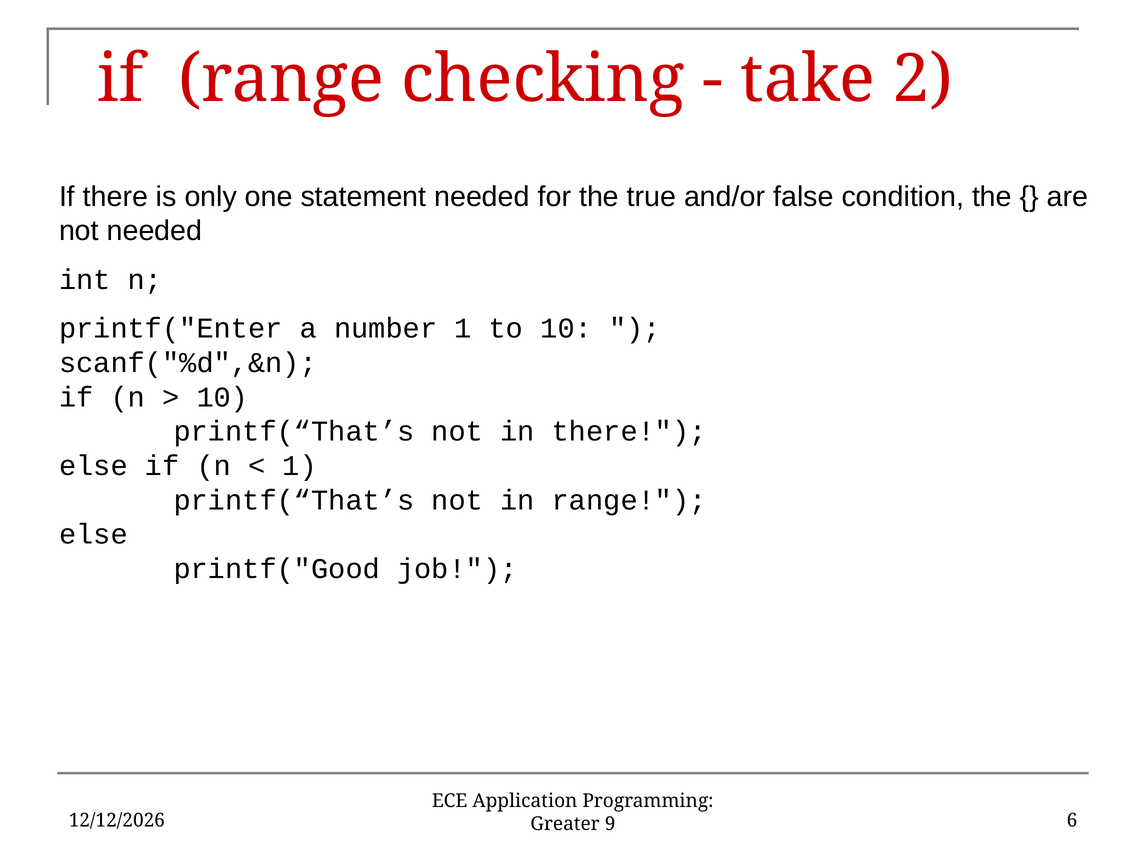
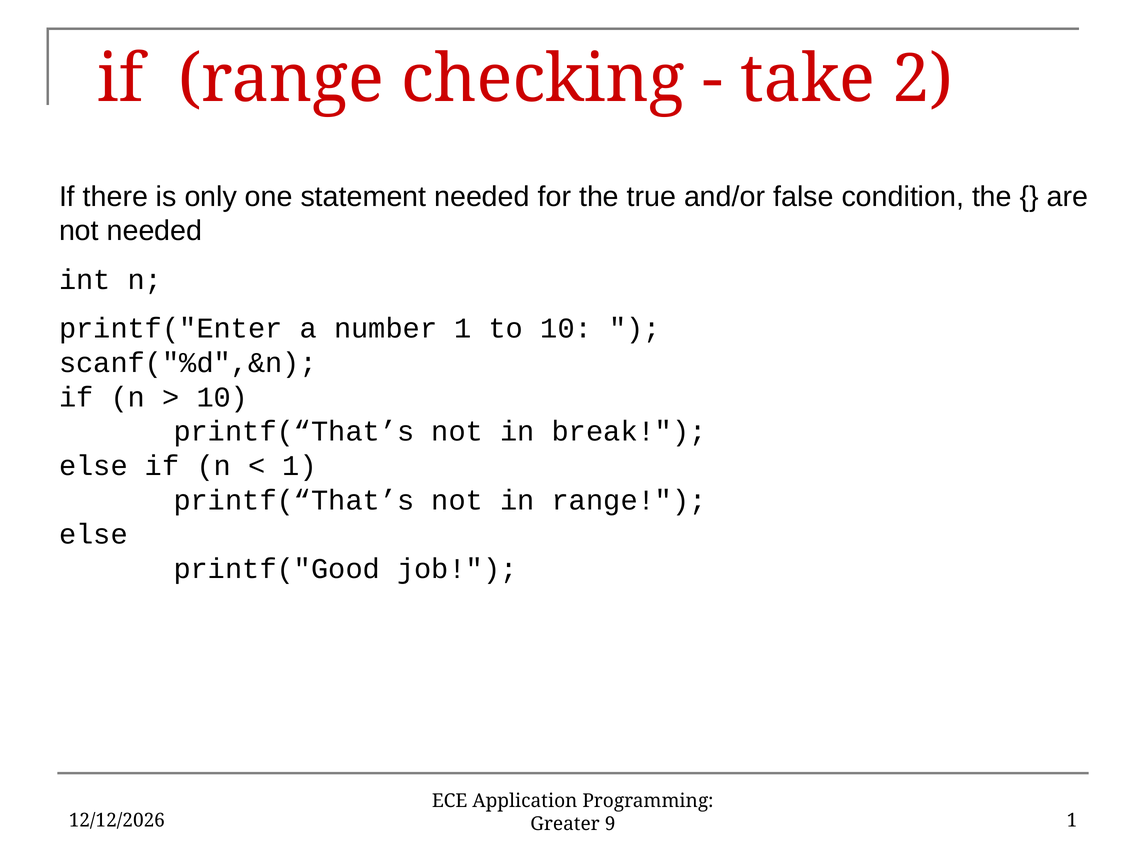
in there: there -> break (629, 432)
6: 6 -> 1 (1072, 821)
